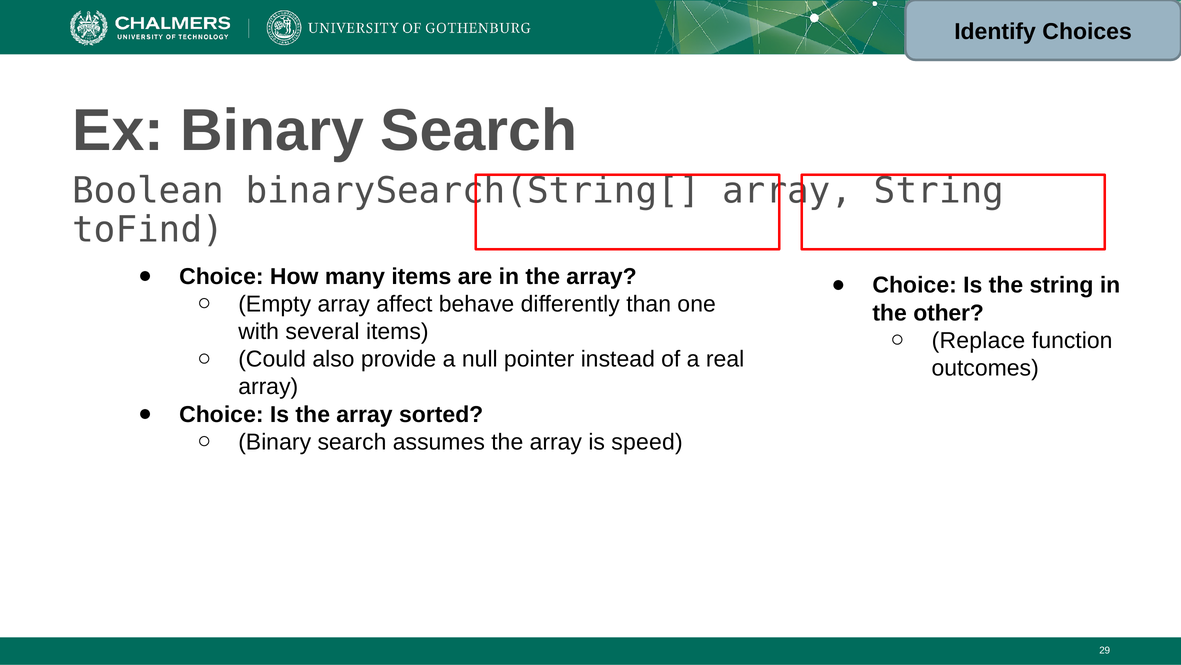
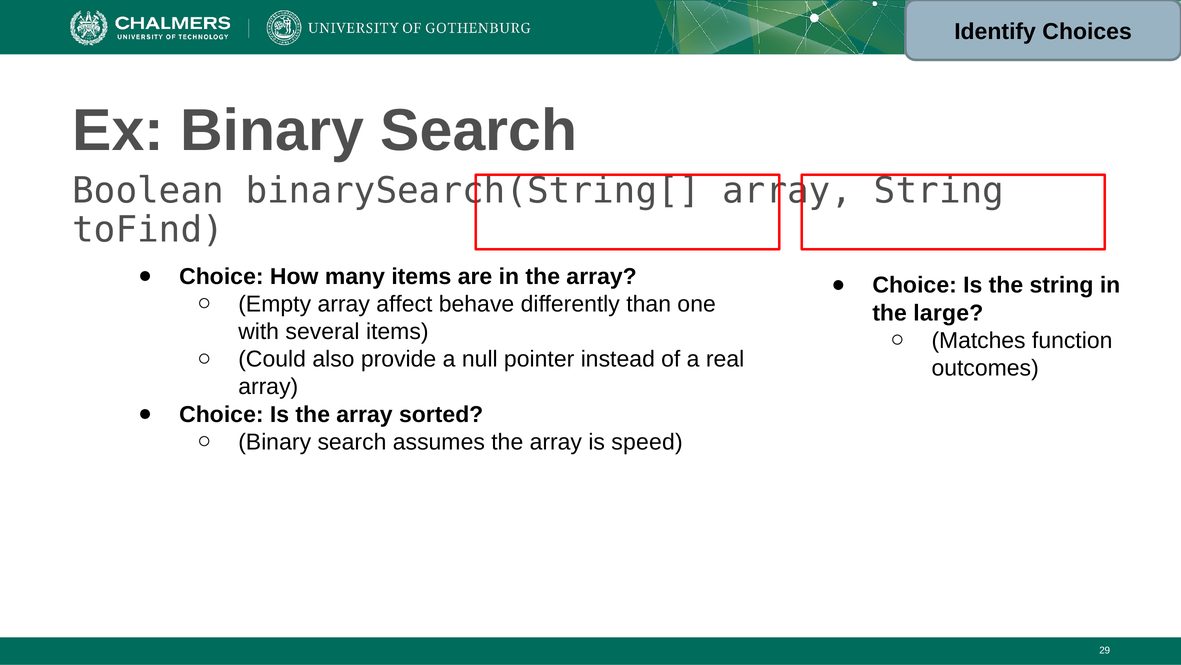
other: other -> large (948, 313)
Replace: Replace -> Matches (979, 340)
